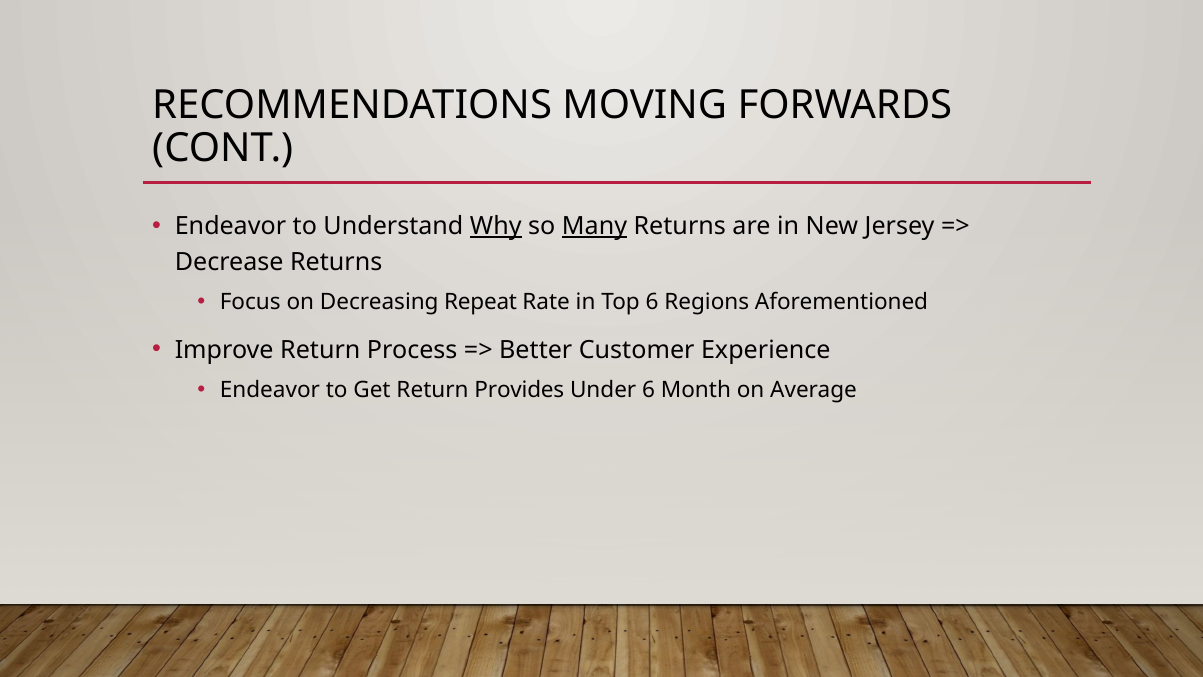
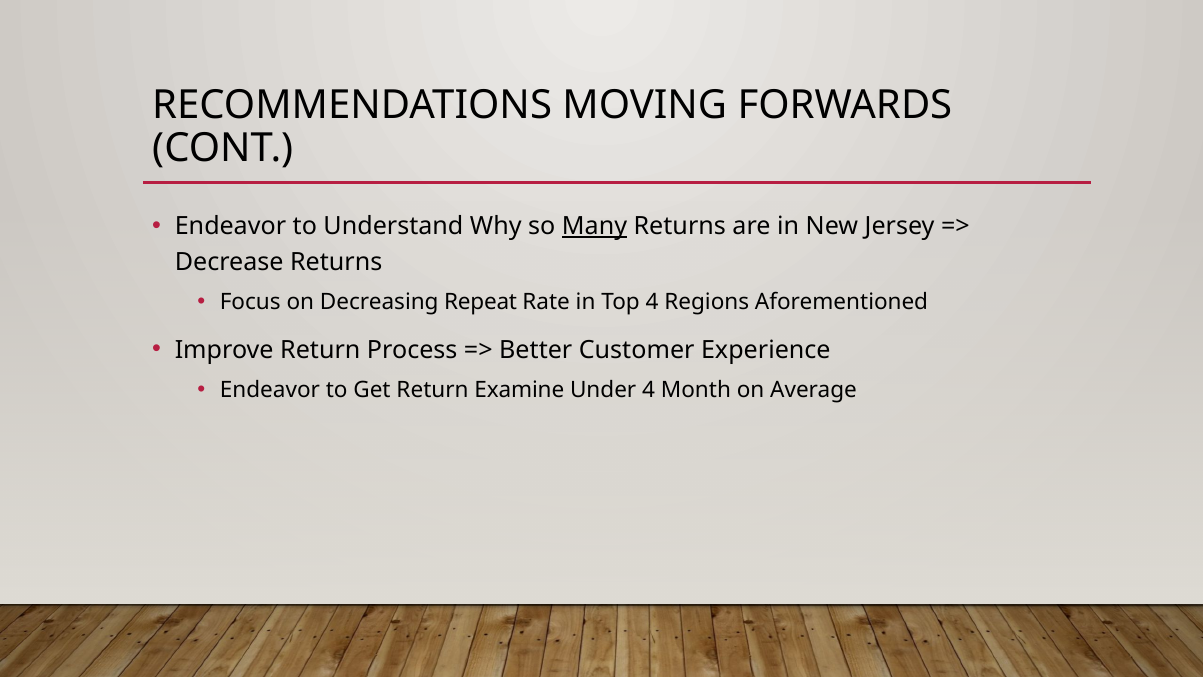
Why underline: present -> none (496, 226)
Top 6: 6 -> 4 (652, 302)
Provides: Provides -> Examine (519, 390)
Under 6: 6 -> 4 (649, 390)
